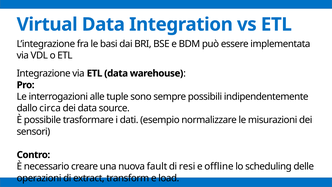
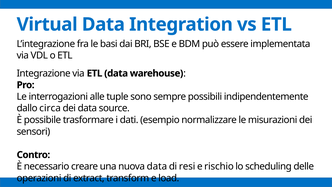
nuova fault: fault -> data (157, 166)
offline: offline -> rischio (219, 166)
